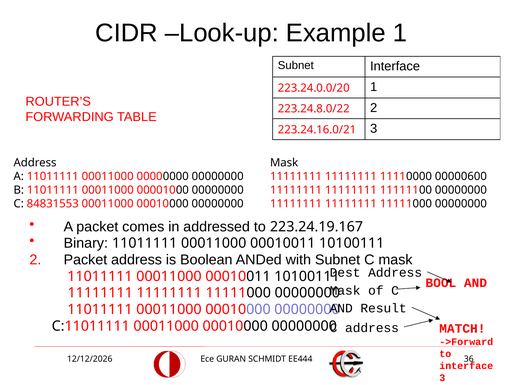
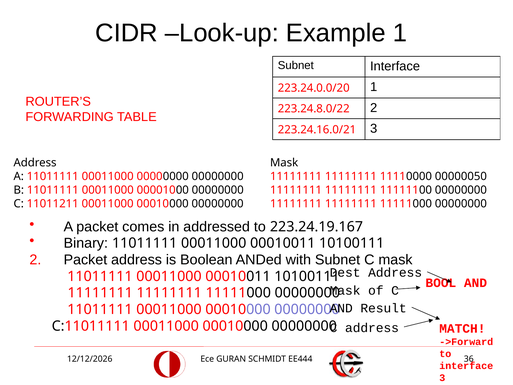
00000600: 00000600 -> 00000050 (461, 176)
84831553: 84831553 -> 11011211 (53, 204)
